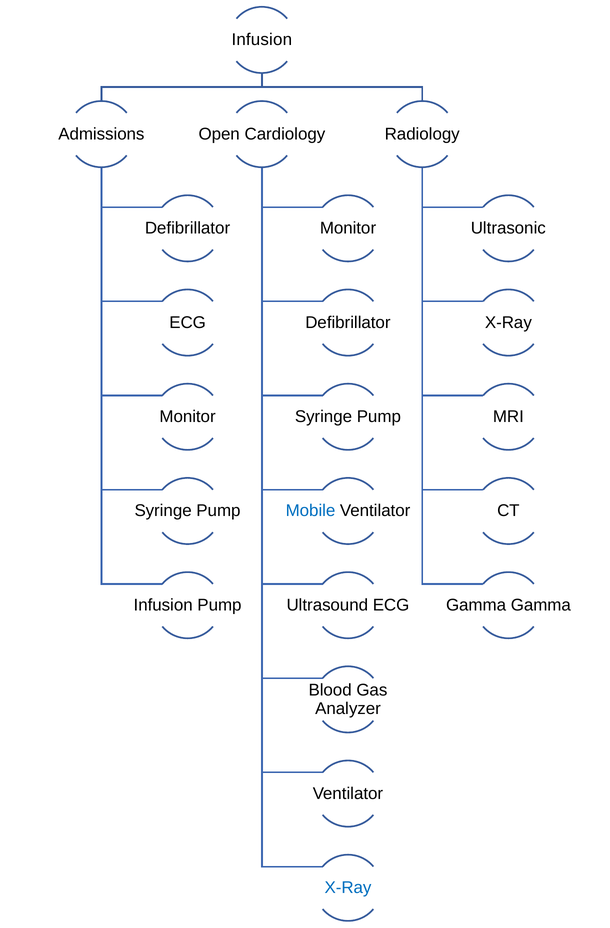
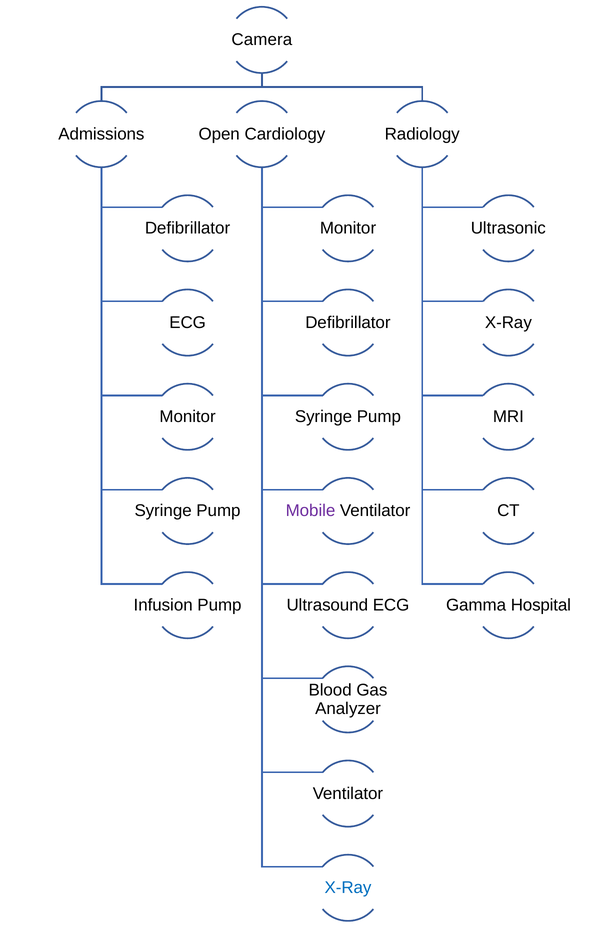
Infusion: Infusion -> Camera (262, 40)
Mobile colour: blue -> purple (311, 511)
Gamma Gamma: Gamma -> Hospital (541, 605)
